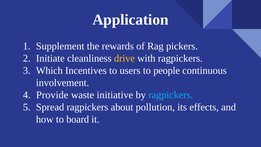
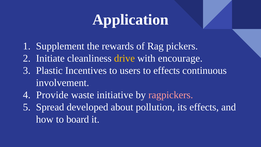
with ragpickers: ragpickers -> encourage (180, 58)
Which: Which -> Plastic (49, 70)
to people: people -> effects (167, 70)
ragpickers colour: light blue -> pink (171, 95)
Spread ragpickers: ragpickers -> developed (87, 107)
